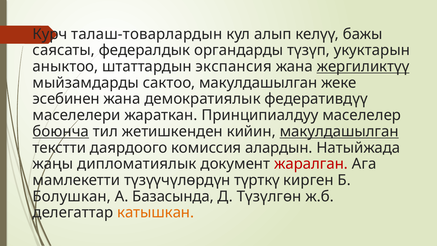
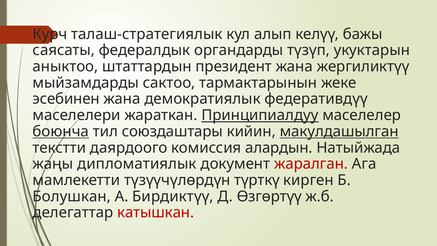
талаш-товарлардын: талаш-товарлардын -> талаш-стратегиялык (147, 34)
экспансия: экспансия -> президент (234, 67)
жергиликтүү underline: present -> none (363, 67)
сактоо макулдашылган: макулдашылган -> тармактарынын (258, 83)
Принципиалдуу underline: none -> present (260, 115)
жетишкенден: жетишкенден -> союздаштары (172, 131)
Базасында: Базасында -> Бирдиктүү (173, 196)
Түзүлгөн: Түзүлгөн -> Өзгөртүү (269, 196)
катышкан colour: orange -> red (156, 212)
